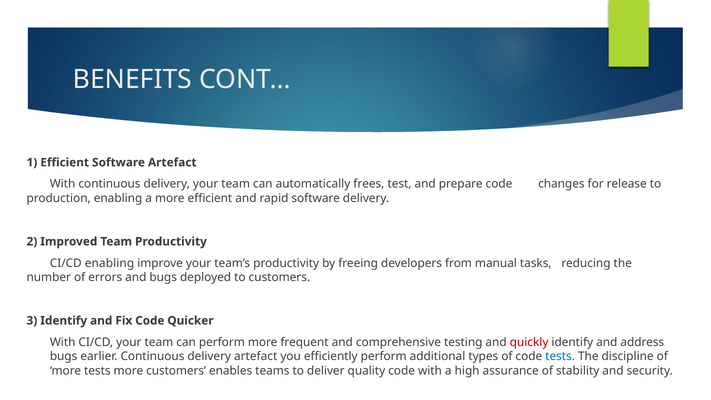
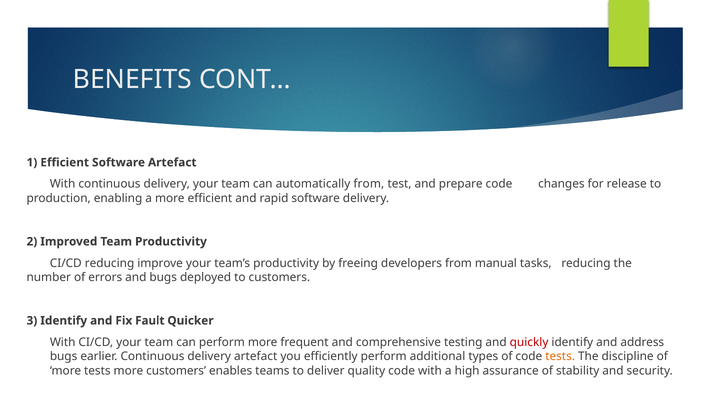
automatically frees: frees -> from (369, 184)
CI/CD enabling: enabling -> reducing (110, 263)
Fix Code: Code -> Fault (150, 321)
tests colour: blue -> orange (560, 356)
